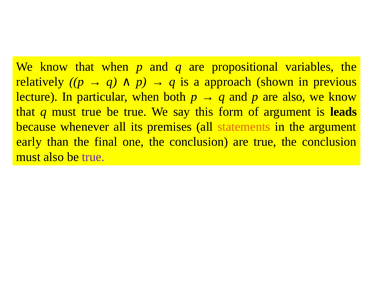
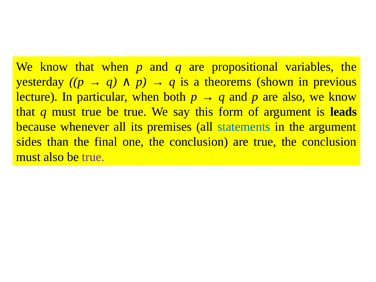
relatively: relatively -> yesterday (40, 82)
approach: approach -> theorems (228, 82)
statements colour: orange -> blue (244, 127)
early: early -> sides (29, 142)
